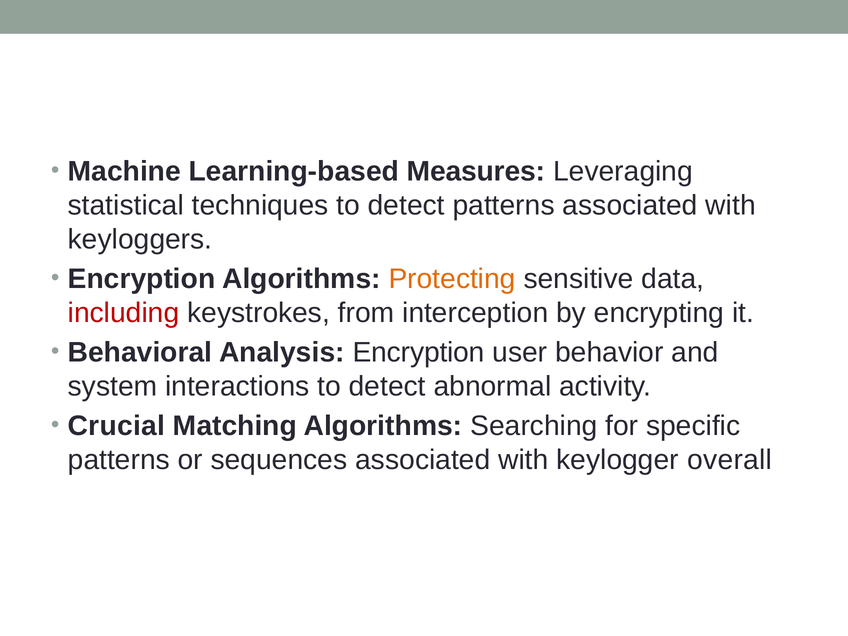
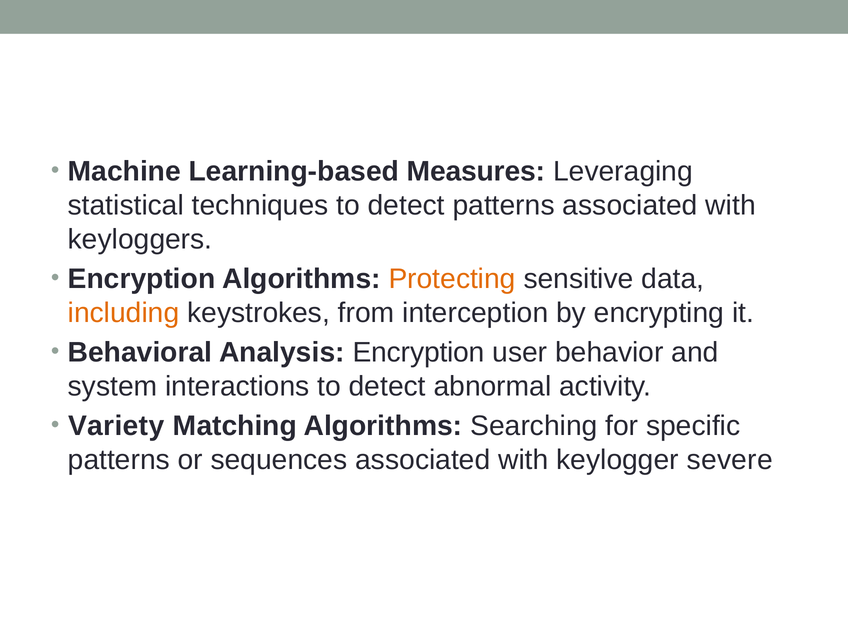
including colour: red -> orange (124, 313)
Crucial: Crucial -> Variety (116, 426)
overall: overall -> severe (730, 460)
